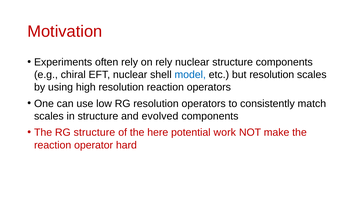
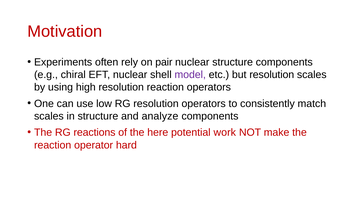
on rely: rely -> pair (164, 62)
model colour: blue -> purple (190, 75)
evolved: evolved -> analyze (160, 116)
RG structure: structure -> reactions (95, 132)
